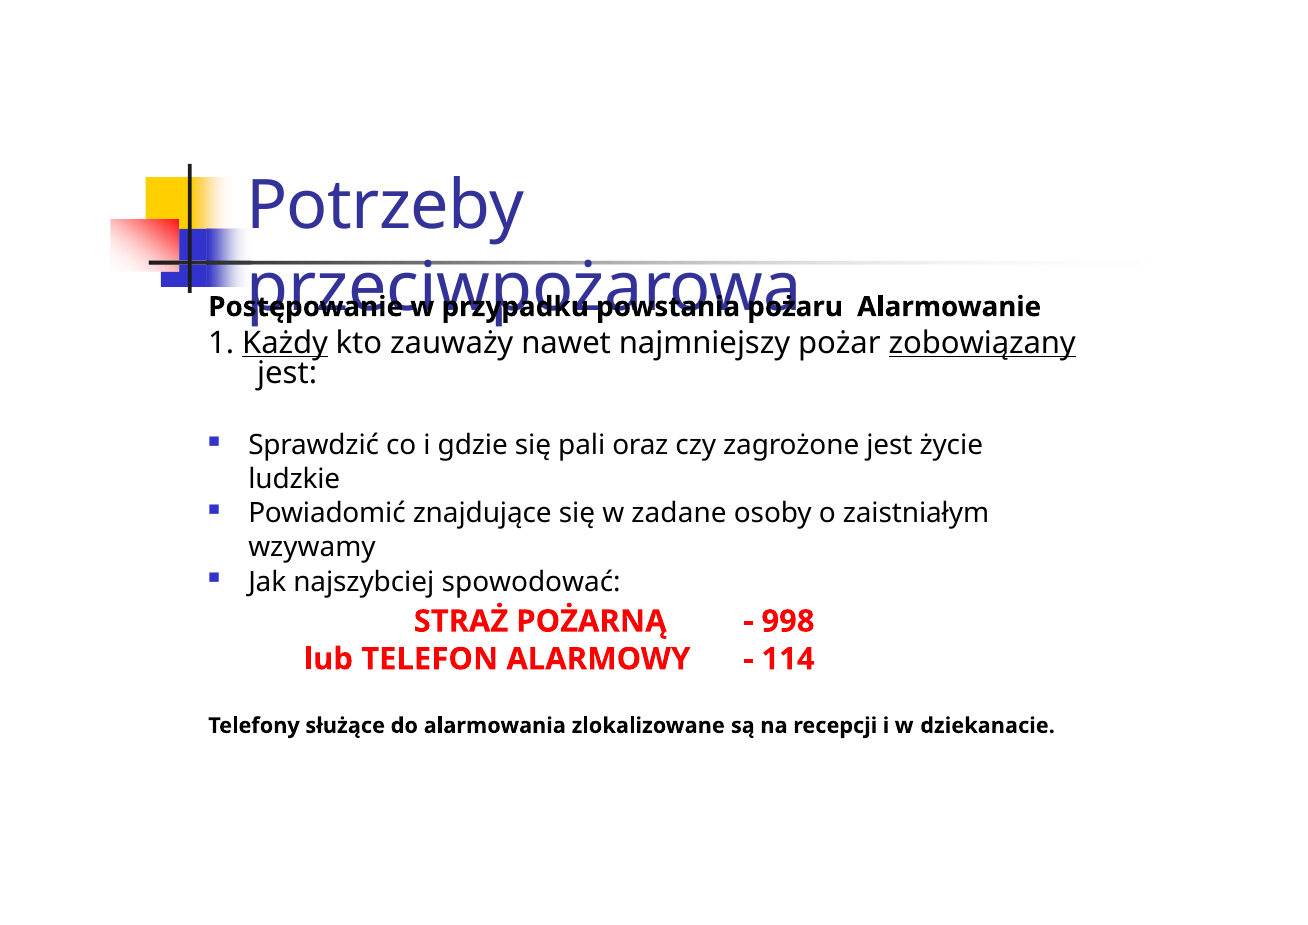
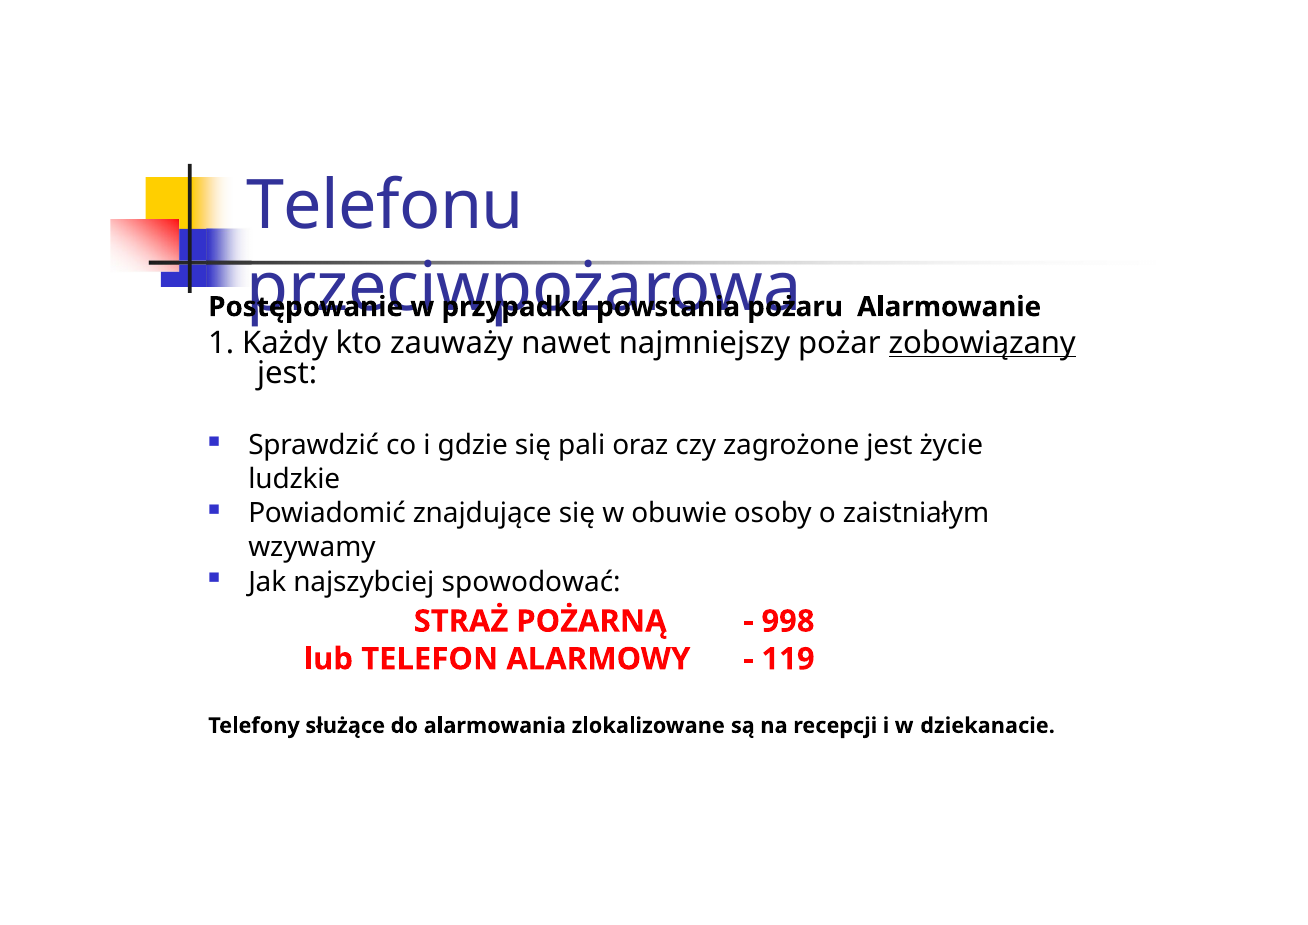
Potrzeby: Potrzeby -> Telefonu (385, 206)
Każdy underline: present -> none (285, 343)
zadane: zadane -> obuwie (679, 513)
114: 114 -> 119 (788, 659)
